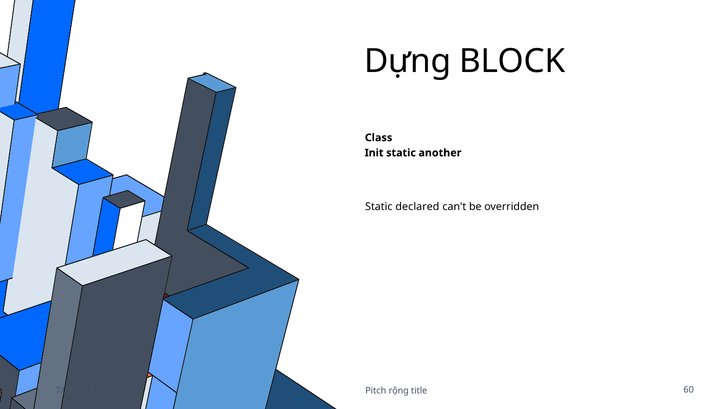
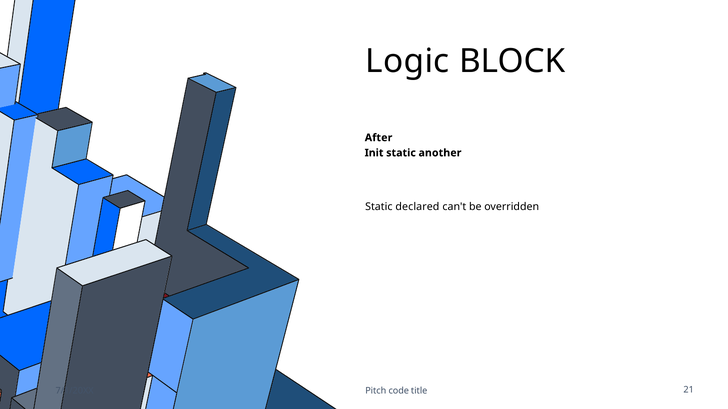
Dựng: Dựng -> Logic (407, 61)
Class: Class -> After (379, 138)
rộng: rộng -> code (399, 391)
60: 60 -> 21 (689, 390)
